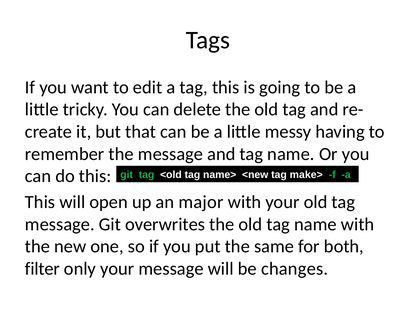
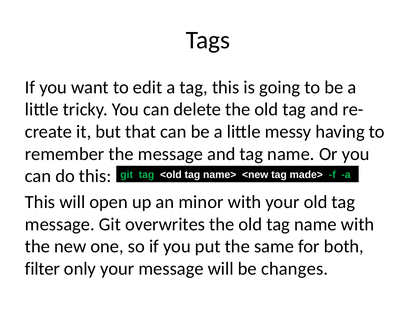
make>: make> -> made> (306, 175)
major: major -> minor (201, 202)
